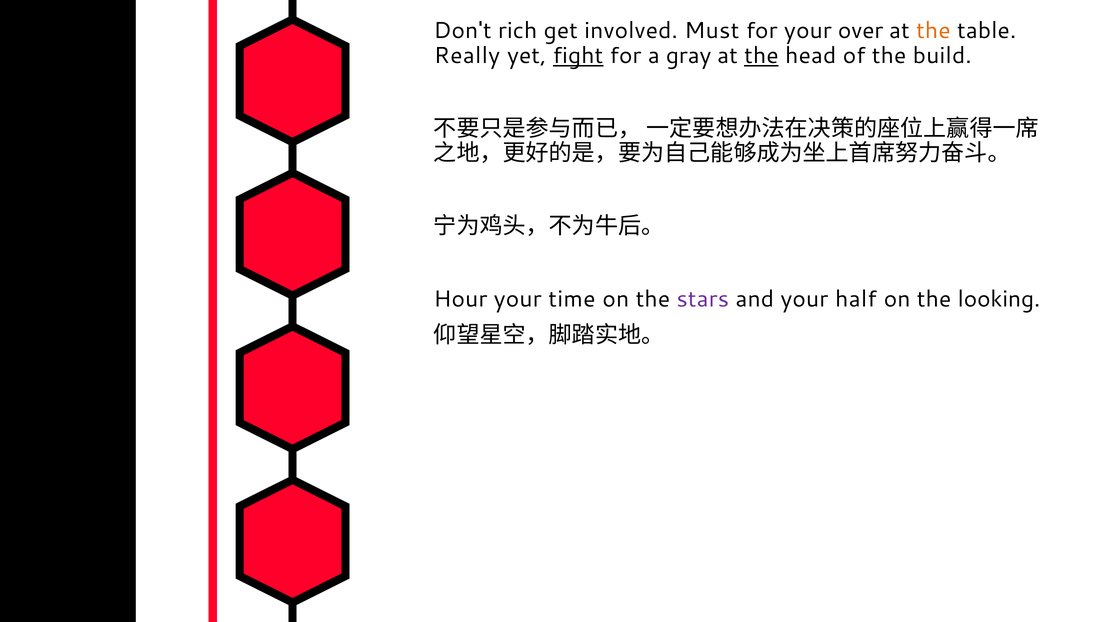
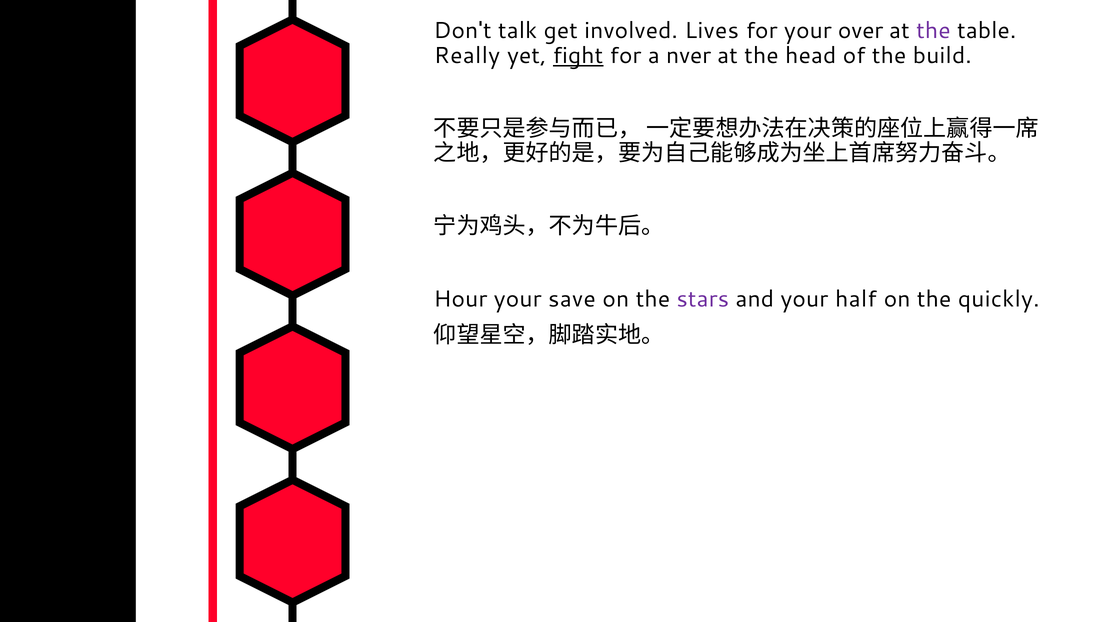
rich: rich -> talk (518, 31)
Must: Must -> Lives (712, 31)
the colour: orange -> purple (933, 31)
gray: gray -> nver (689, 56)
the underline: present -> none (761, 56)
time: time -> save (572, 299)
looking: looking -> quickly (999, 299)
